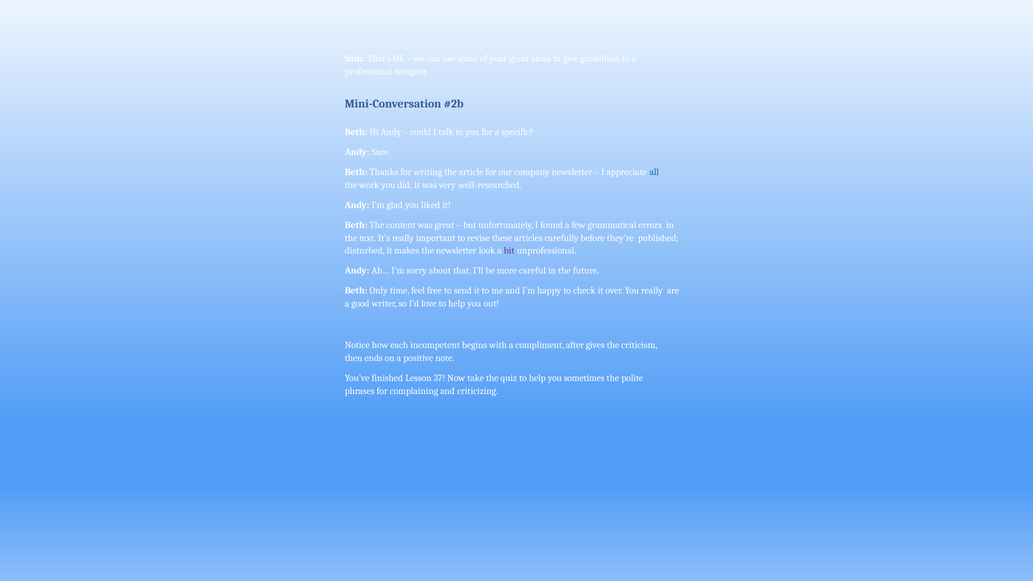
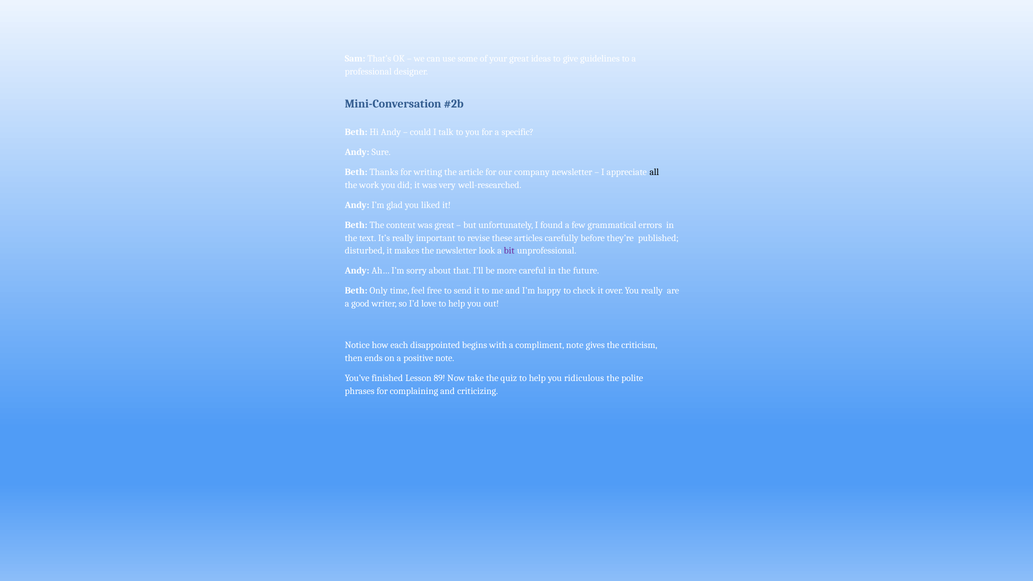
all colour: blue -> black (654, 172)
incompetent: incompetent -> disappointed (435, 345)
compliment after: after -> note (575, 345)
37: 37 -> 89 (439, 378)
sometimes: sometimes -> ridiculous (584, 378)
